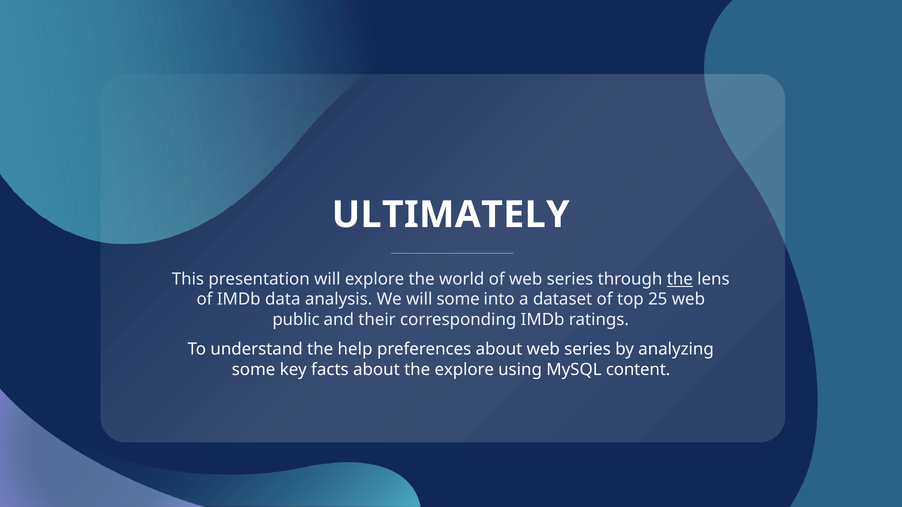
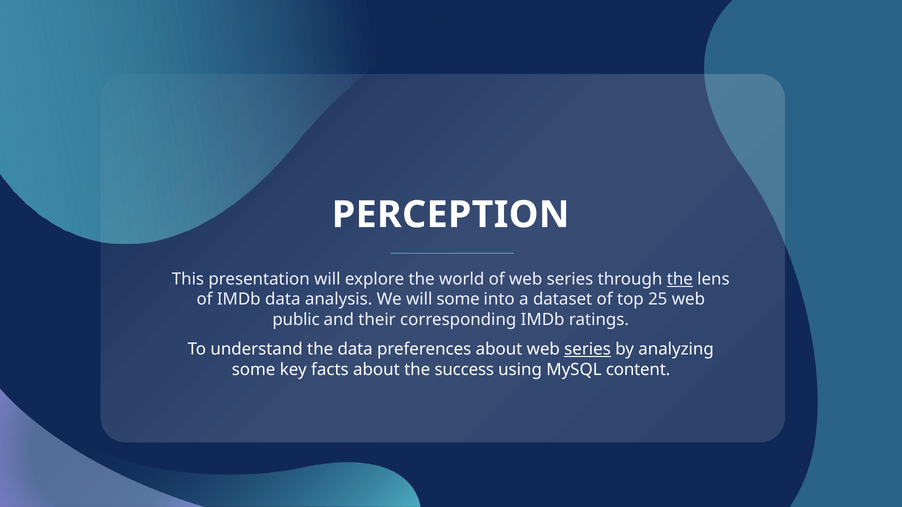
ULTIMATELY: ULTIMATELY -> PERCEPTION (451, 215)
the help: help -> data (355, 350)
series underline: none -> present (588, 350)
the explore: explore -> success (464, 370)
